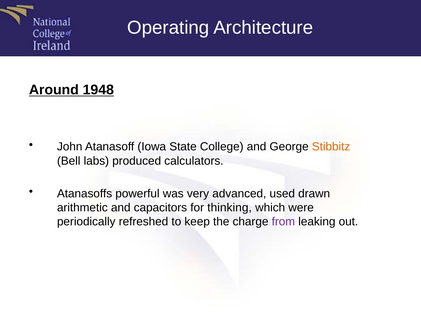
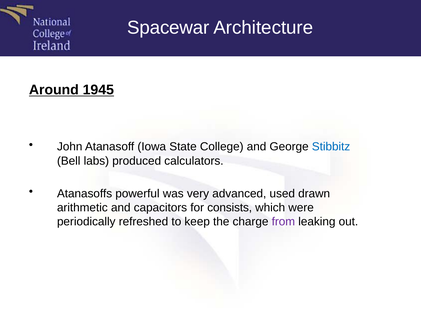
Operating: Operating -> Spacewar (168, 28)
1948: 1948 -> 1945 (98, 90)
Stibbitz colour: orange -> blue (331, 147)
thinking: thinking -> consists (230, 207)
